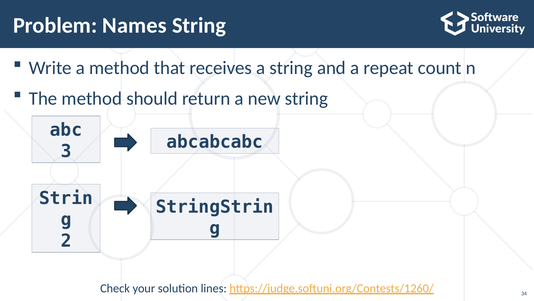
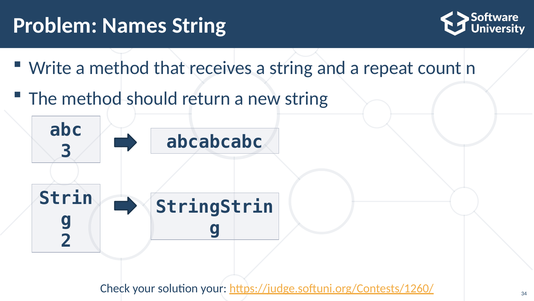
solution lines: lines -> your (214, 288)
